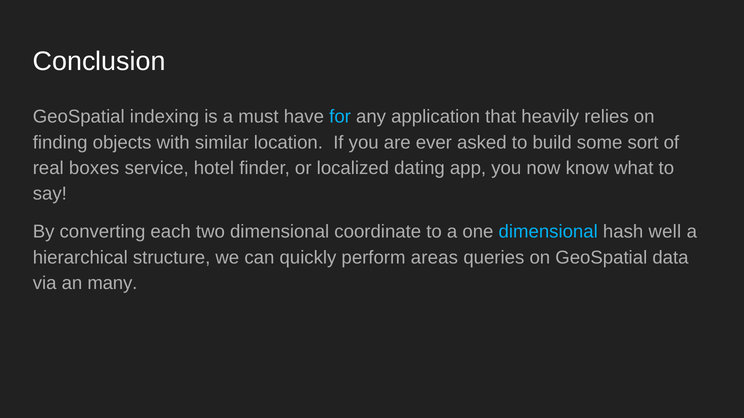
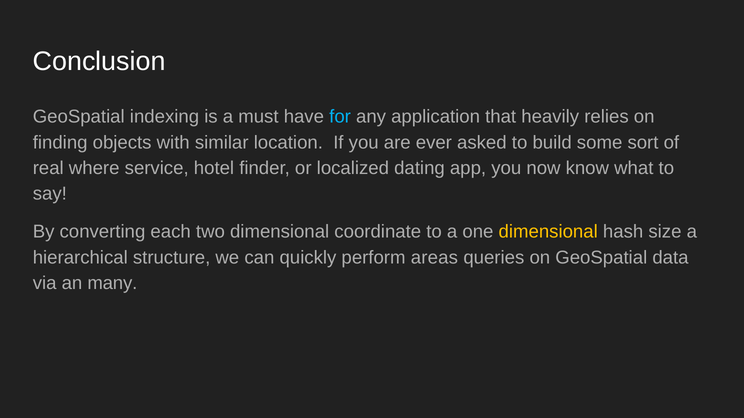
boxes: boxes -> where (94, 168)
dimensional colour: light blue -> yellow (548, 232)
well: well -> size (665, 232)
